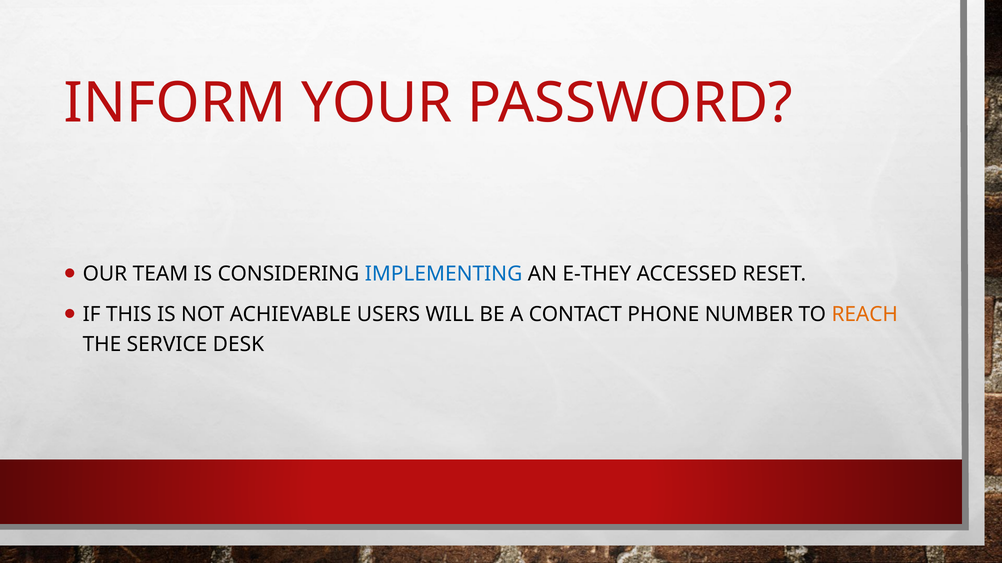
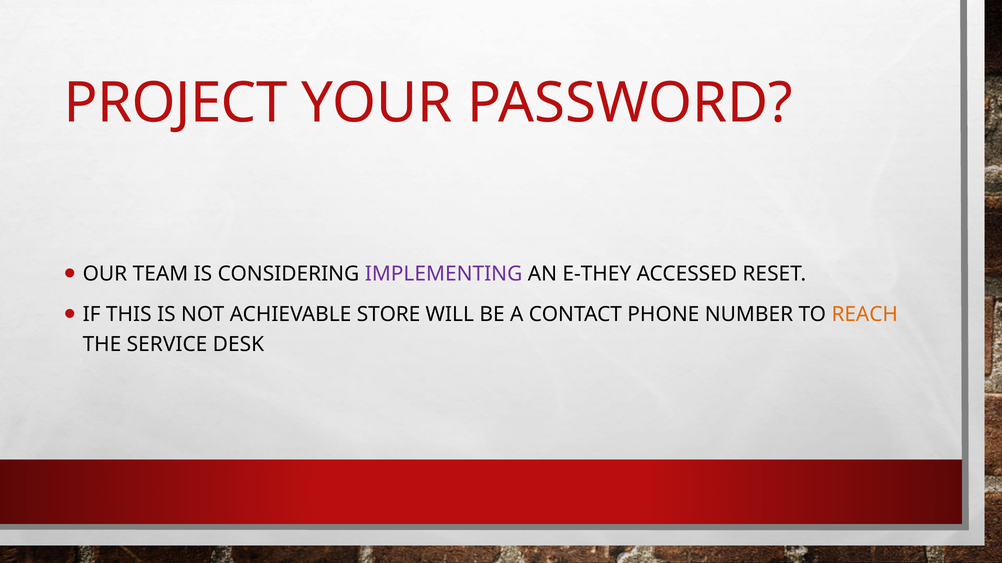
INFORM: INFORM -> PROJECT (176, 103)
IMPLEMENTING colour: blue -> purple (444, 274)
USERS: USERS -> STORE (389, 315)
